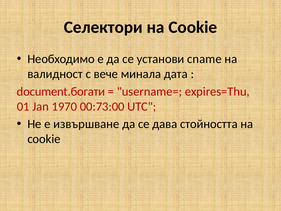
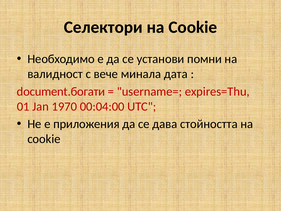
cname: cname -> помни (204, 59)
00:73:00: 00:73:00 -> 00:04:00 (102, 106)
извършване: извършване -> приложения (86, 124)
